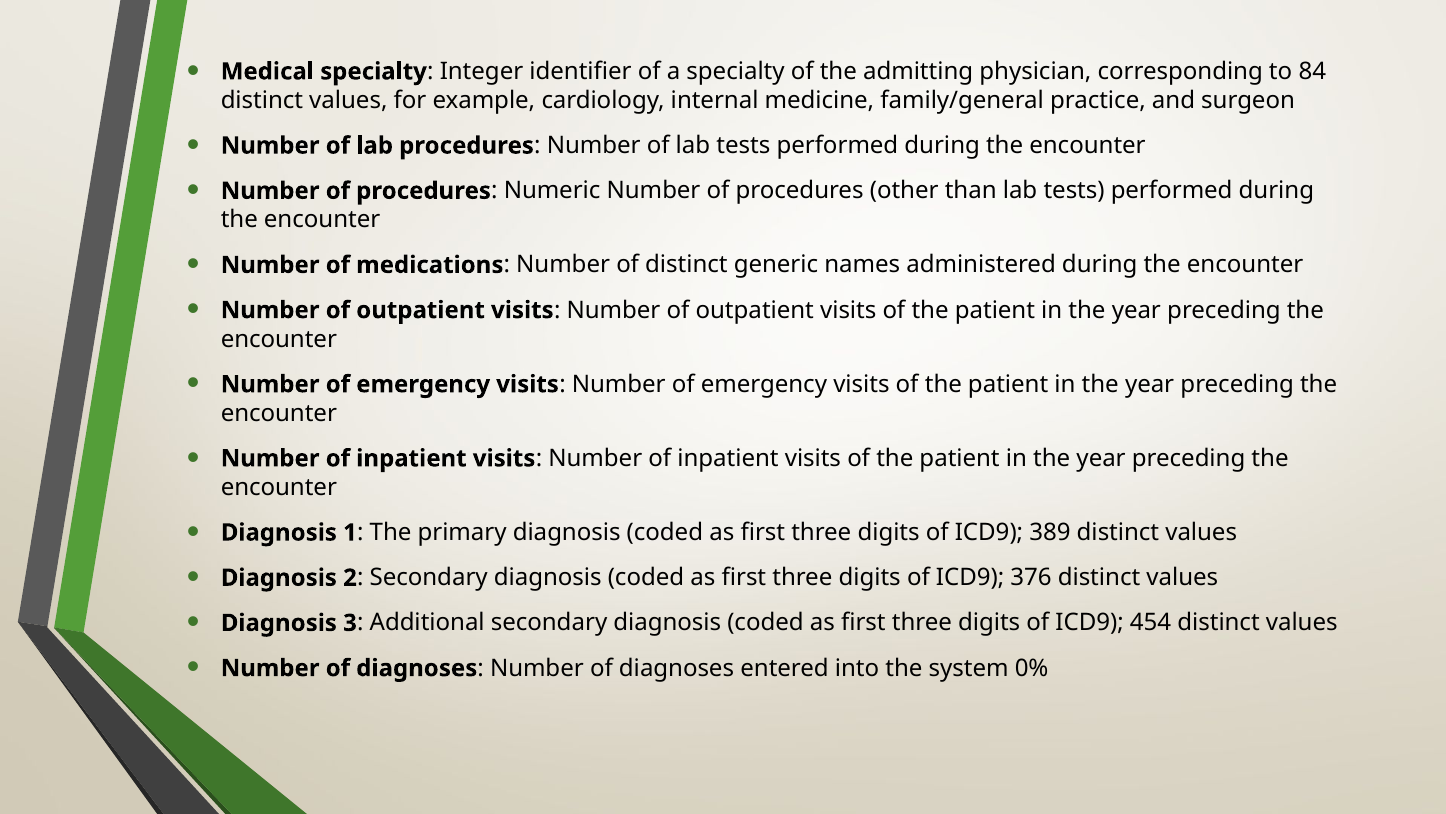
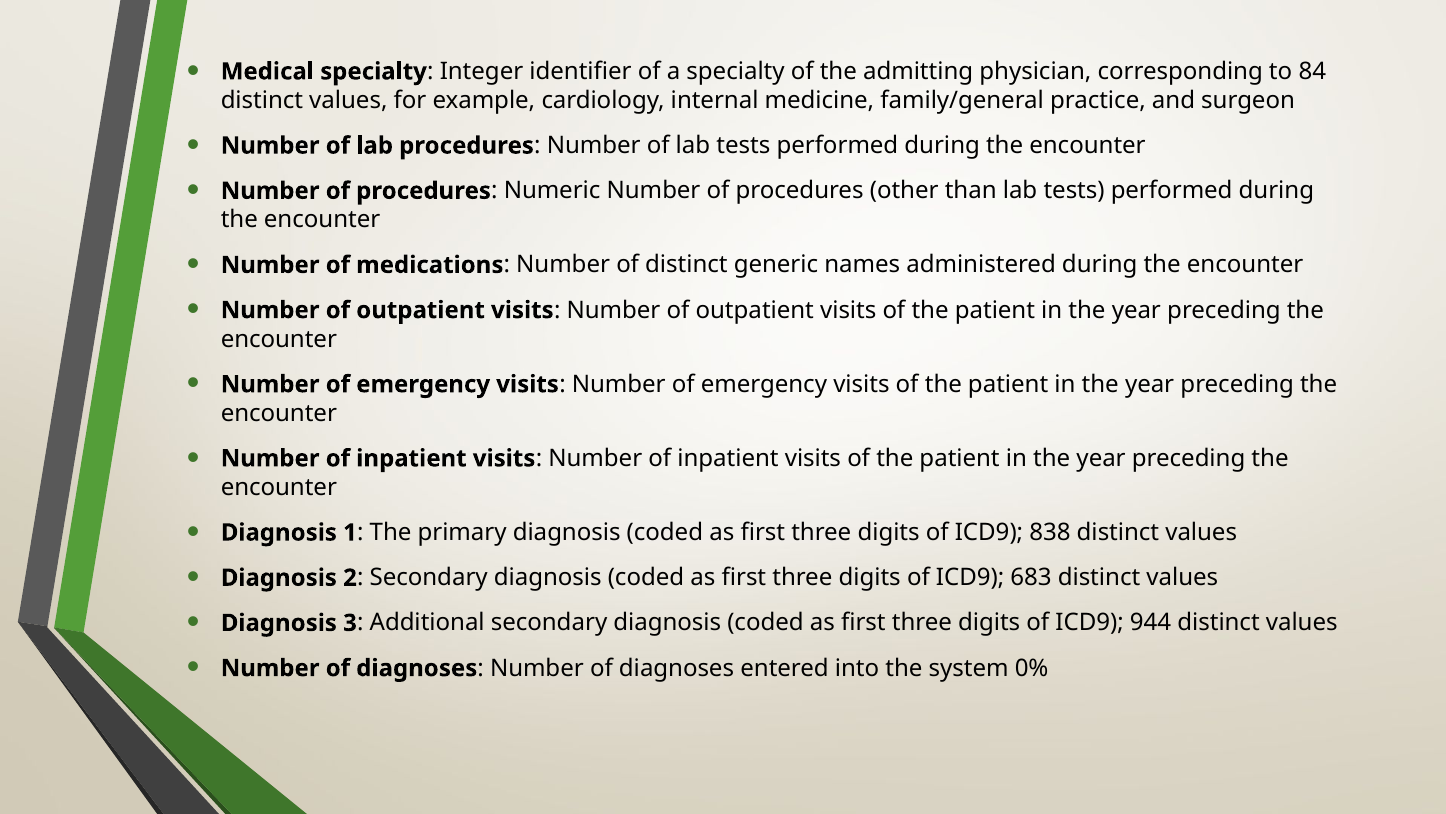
389: 389 -> 838 (1050, 532)
376: 376 -> 683 (1031, 577)
454: 454 -> 944 (1151, 623)
